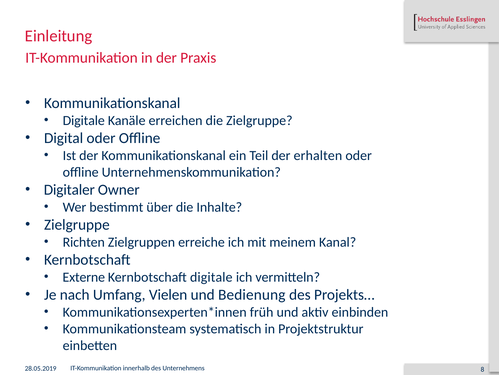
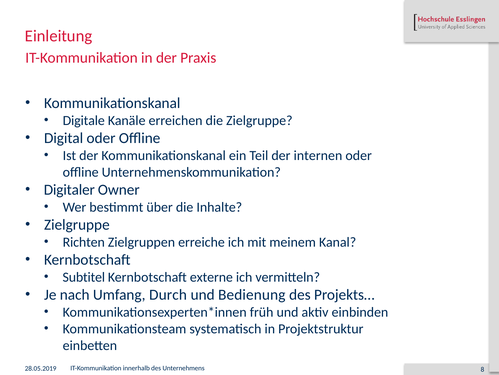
erhalten: erhalten -> internen (318, 155)
Externe: Externe -> Subtitel (84, 277)
Kernbotschaft digitale: digitale -> externe (211, 277)
Vielen: Vielen -> Durch (168, 294)
